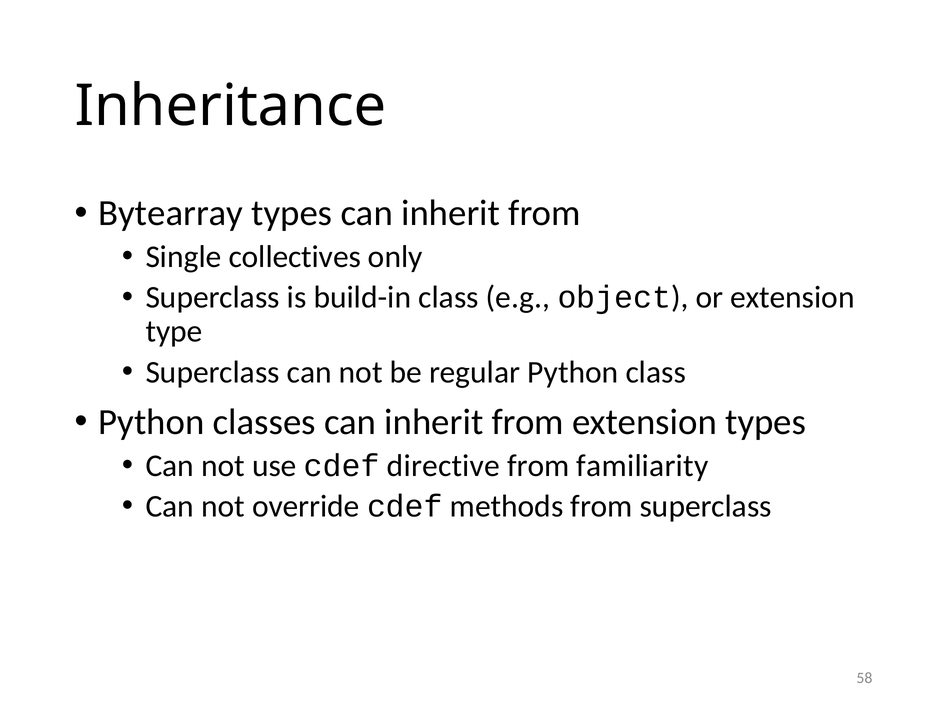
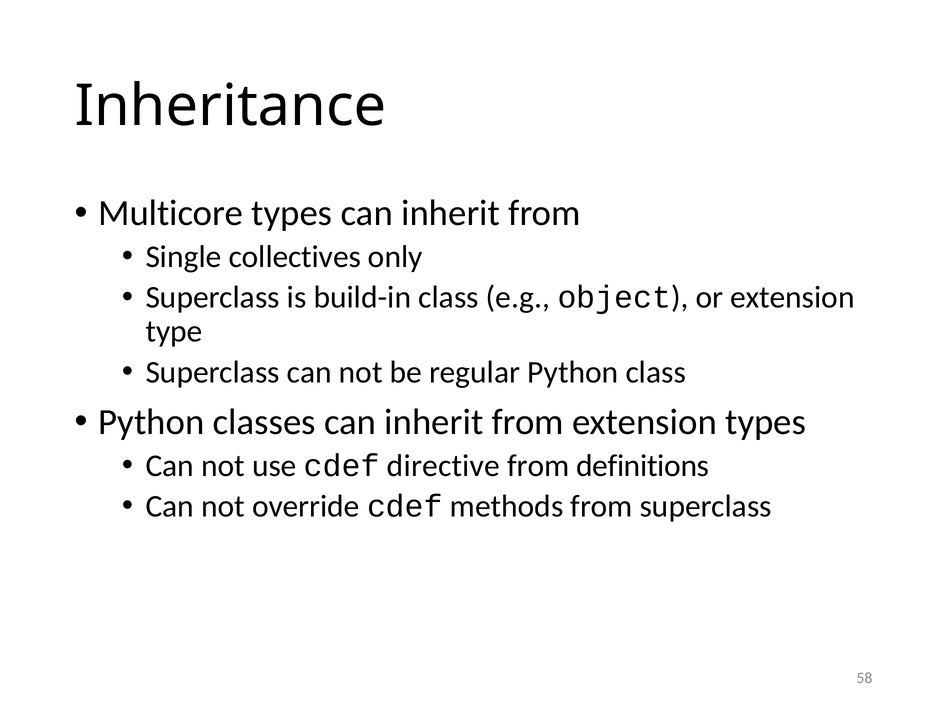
Bytearray: Bytearray -> Multicore (171, 213)
familiarity: familiarity -> definitions (643, 466)
